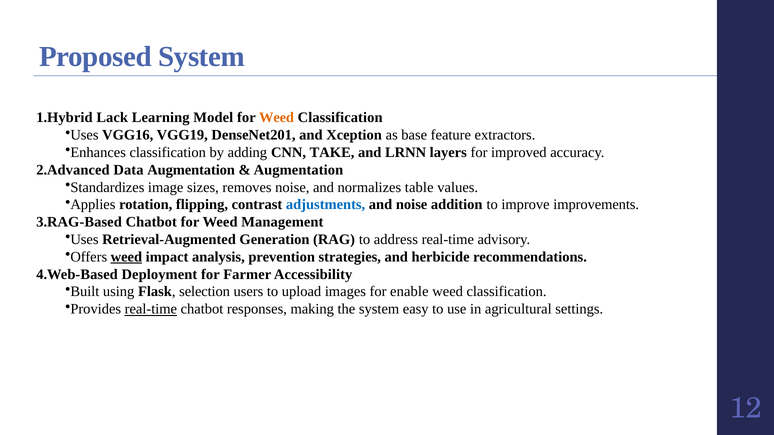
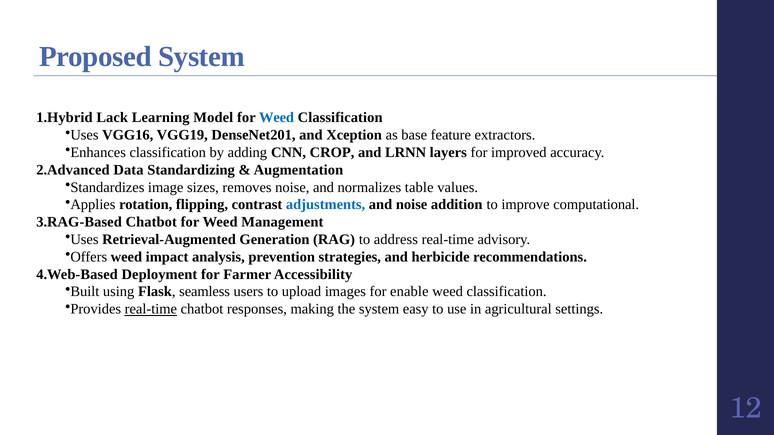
Weed colour: orange -> blue (277, 118)
TAKE: TAKE -> CROP (332, 153)
Data Augmentation: Augmentation -> Standardizing (191, 170)
improvements: improvements -> computational (596, 205)
weed underline: present -> none (126, 257)
selection: selection -> seamless (205, 292)
